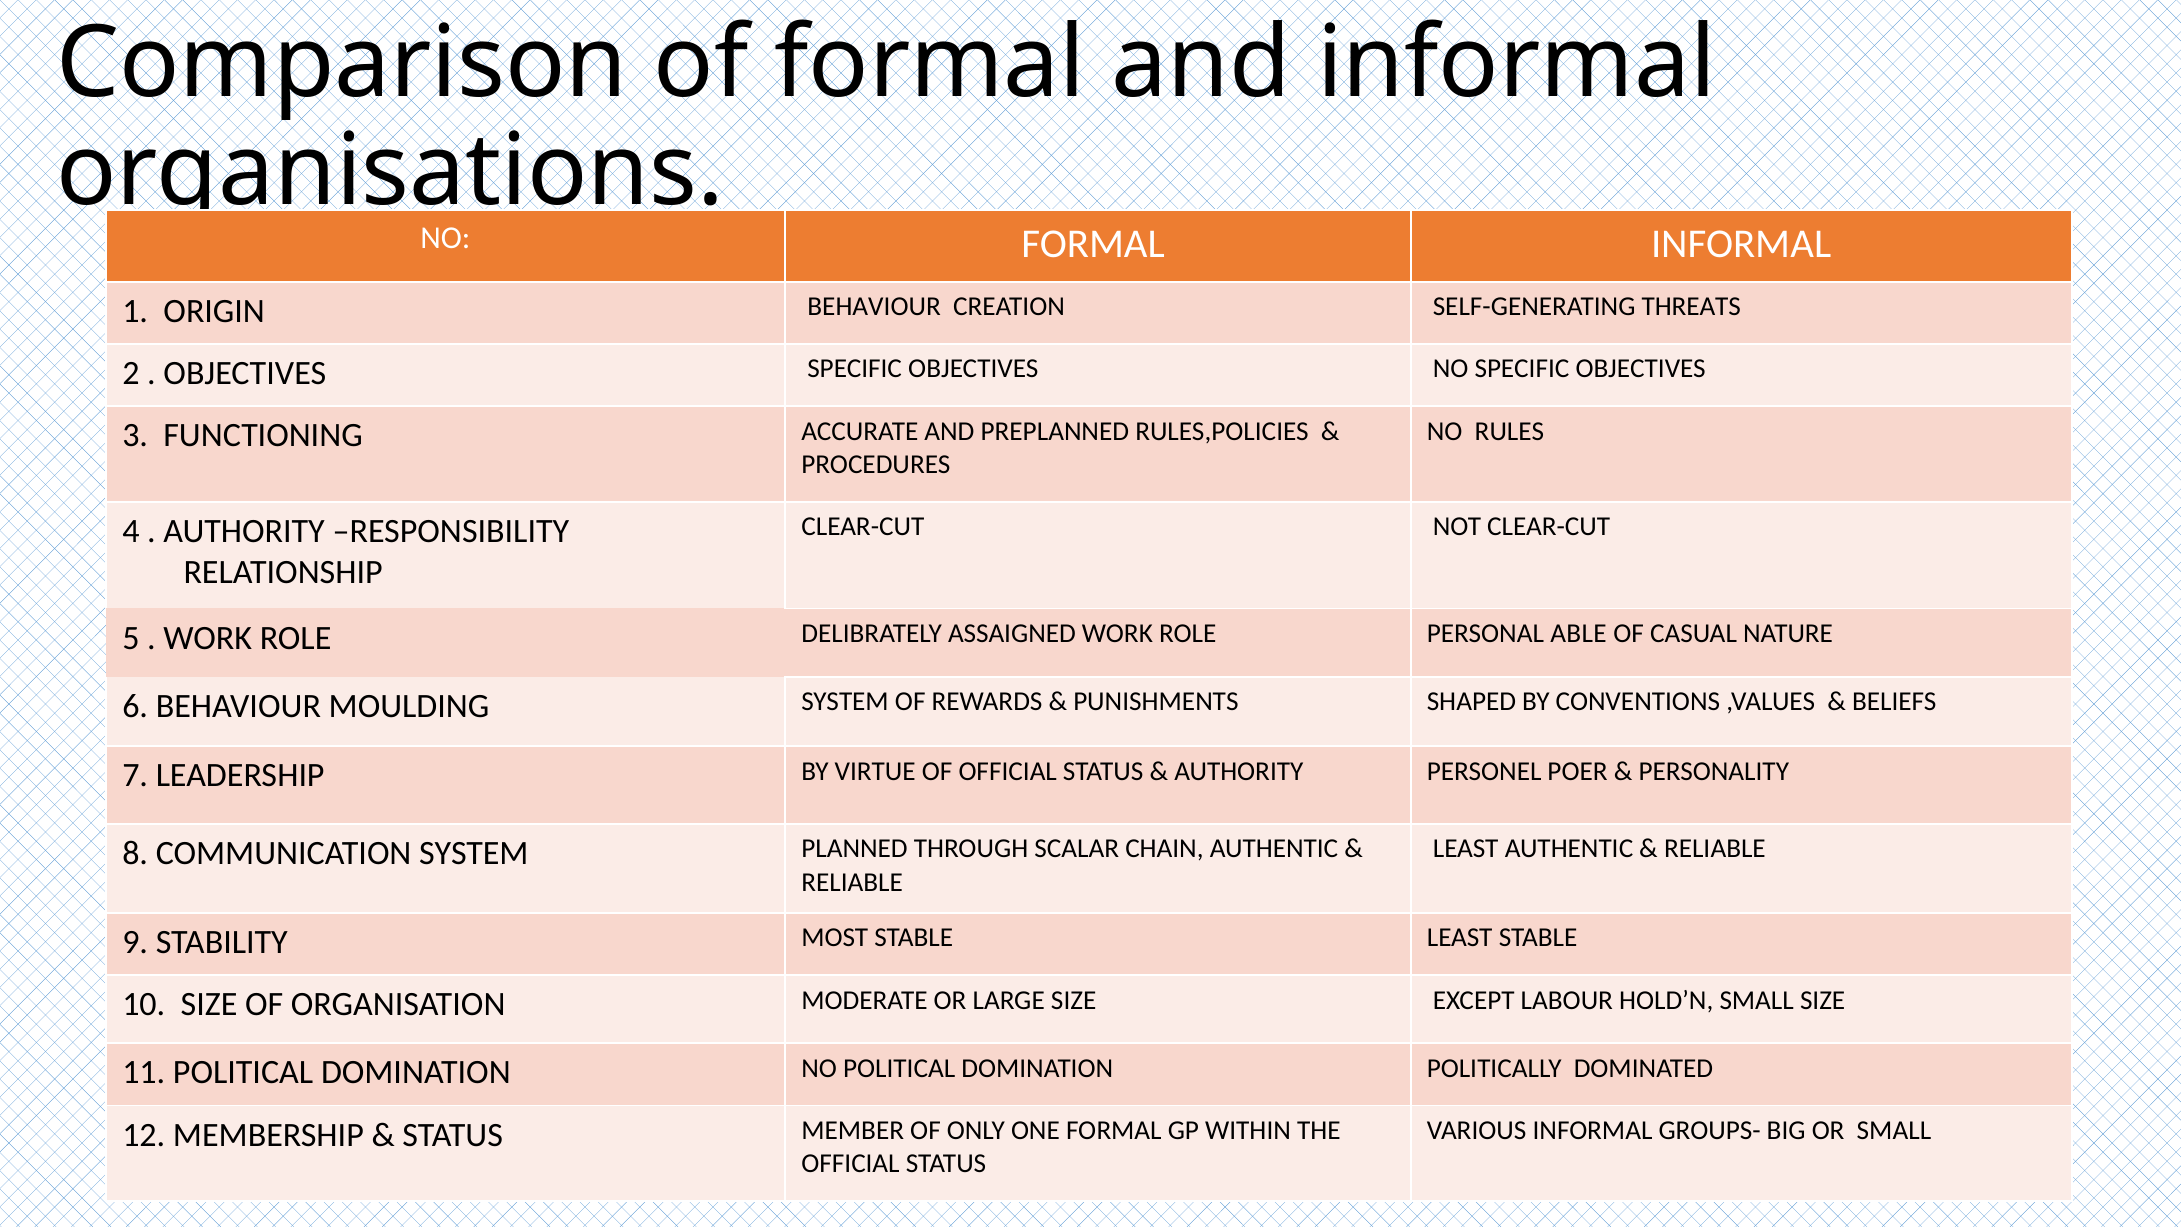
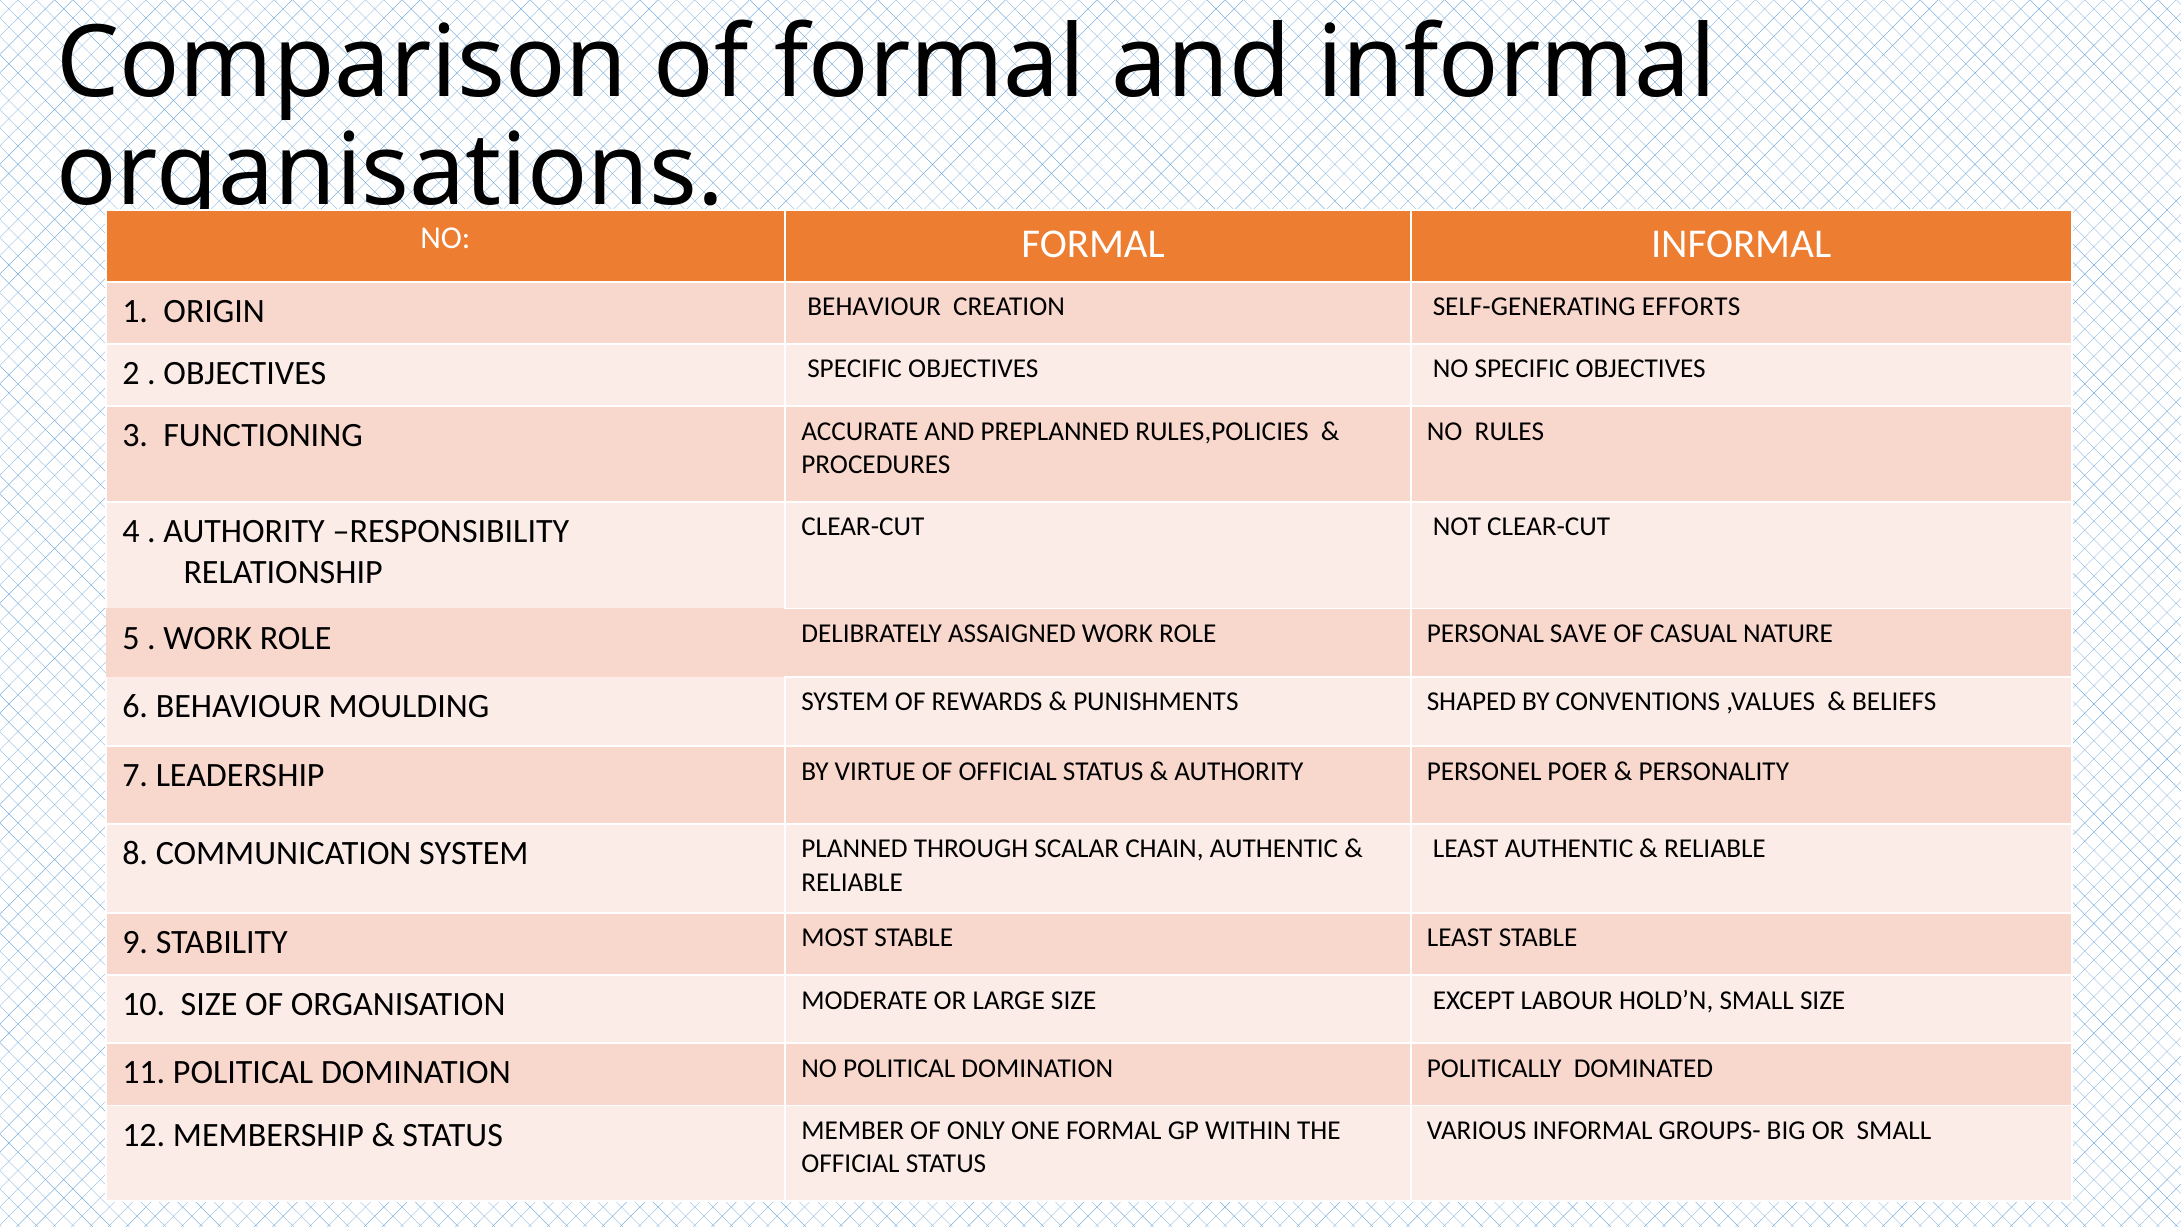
THREATS: THREATS -> EFFORTS (1691, 307)
ABLE: ABLE -> SAVE (1579, 633)
